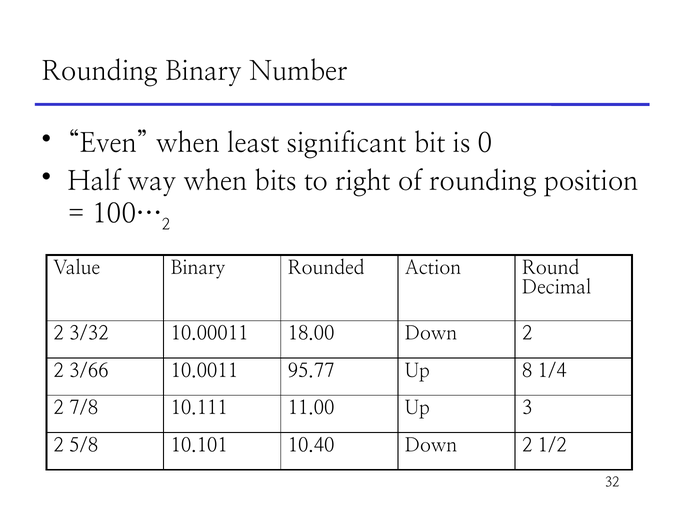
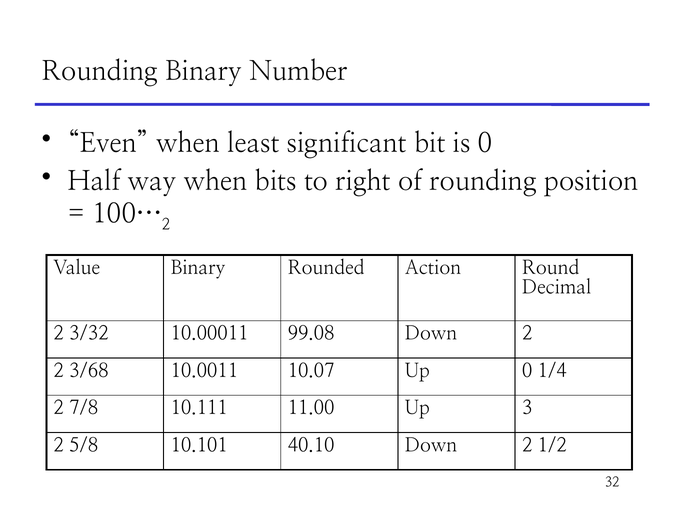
18.00: 18.00 -> 99.08 (311, 333)
3/66: 3/66 -> 3/68 (89, 371)
95.77: 95.77 -> 10.07 (311, 371)
Up 8: 8 -> 0 (527, 371)
10.40: 10.40 -> 40.10 (311, 445)
